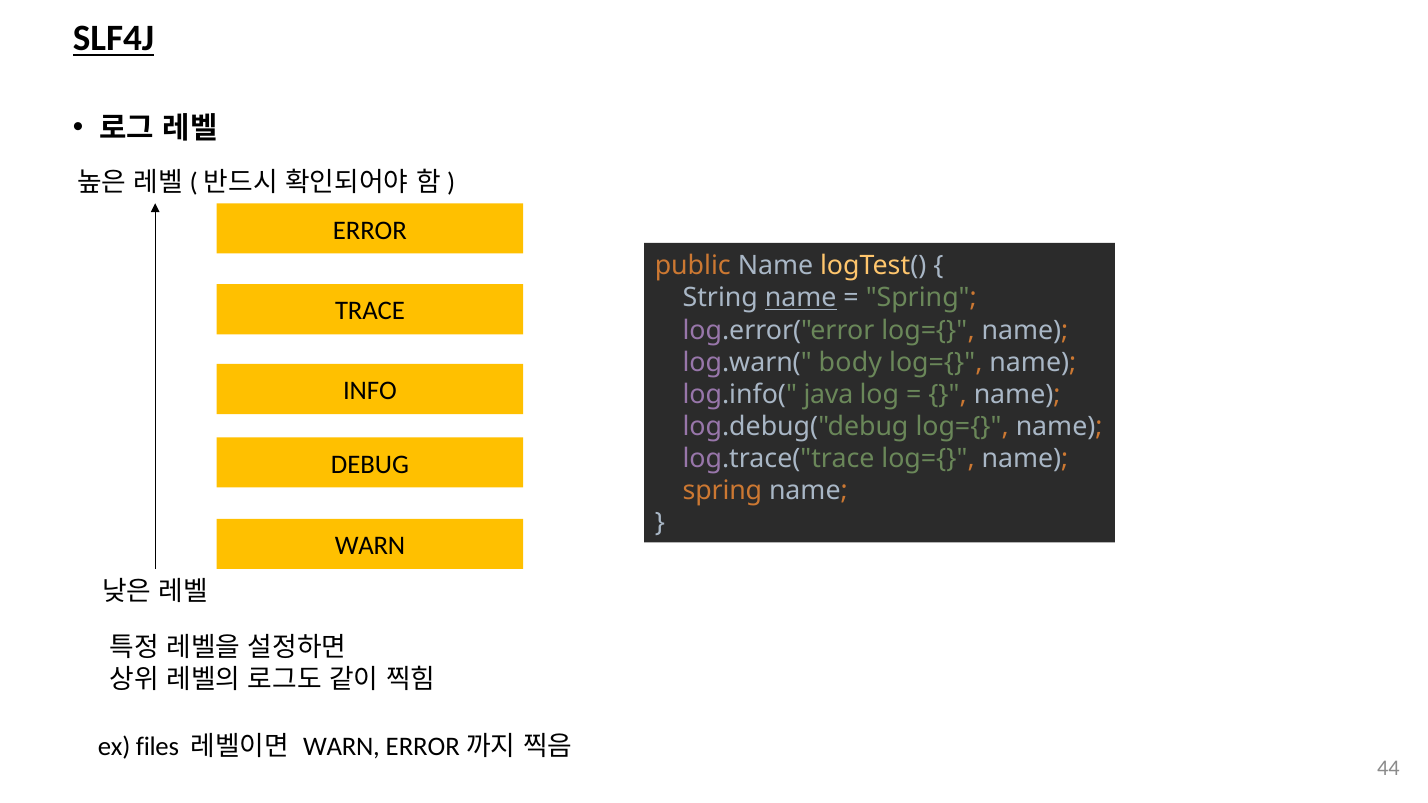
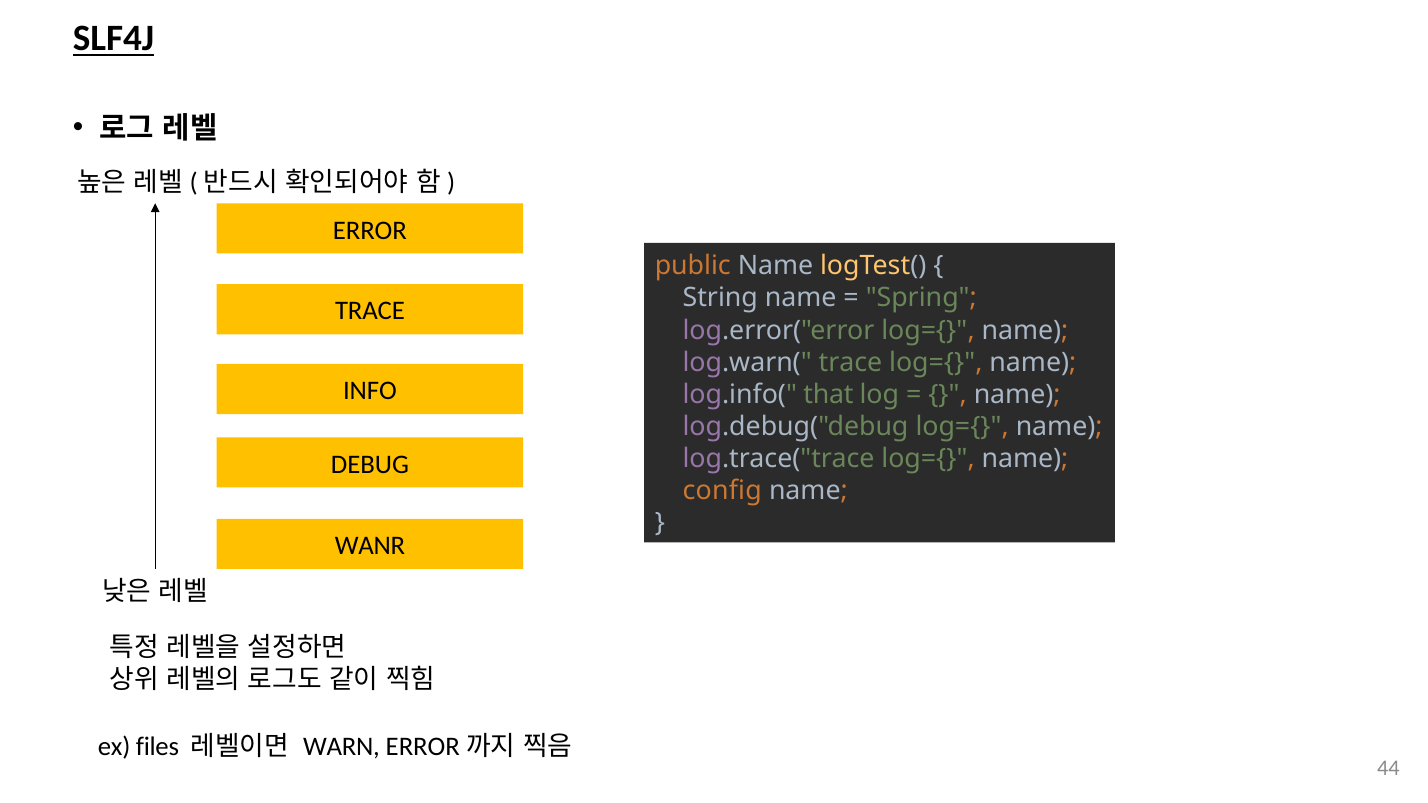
name underline: present -> none (801, 298)
log.warn( body: body -> trace (850, 363)
java: java -> that (828, 395)
spring: spring -> config (722, 491)
WARN: WARN -> WANR (370, 546)
